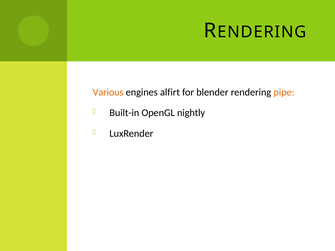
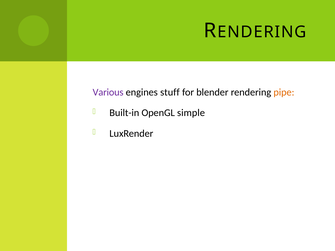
Various colour: orange -> purple (108, 92)
alfirt: alfirt -> stuff (170, 92)
nightly: nightly -> simple (191, 113)
